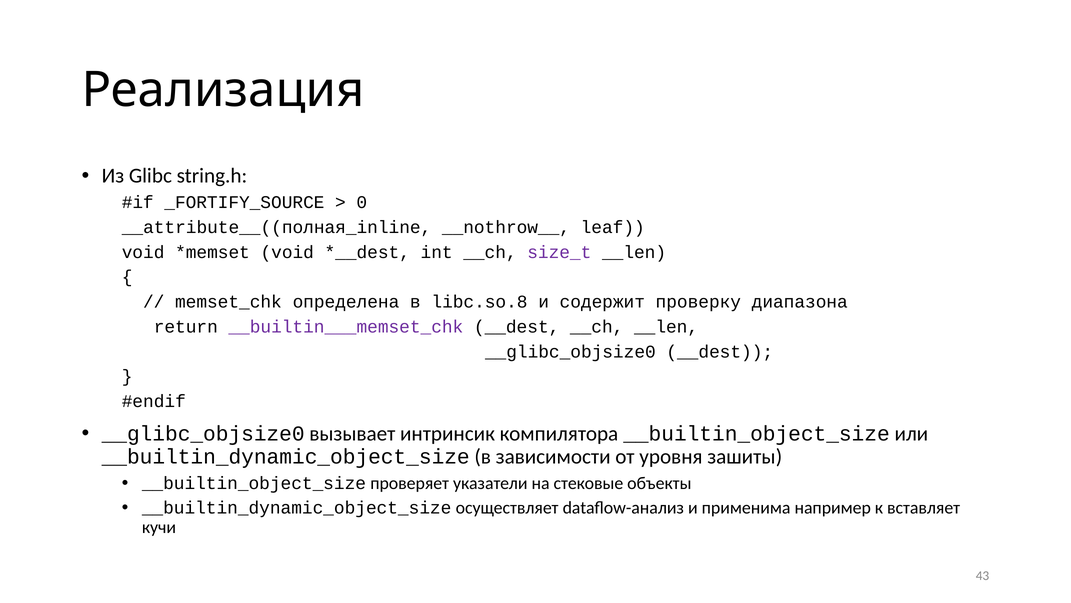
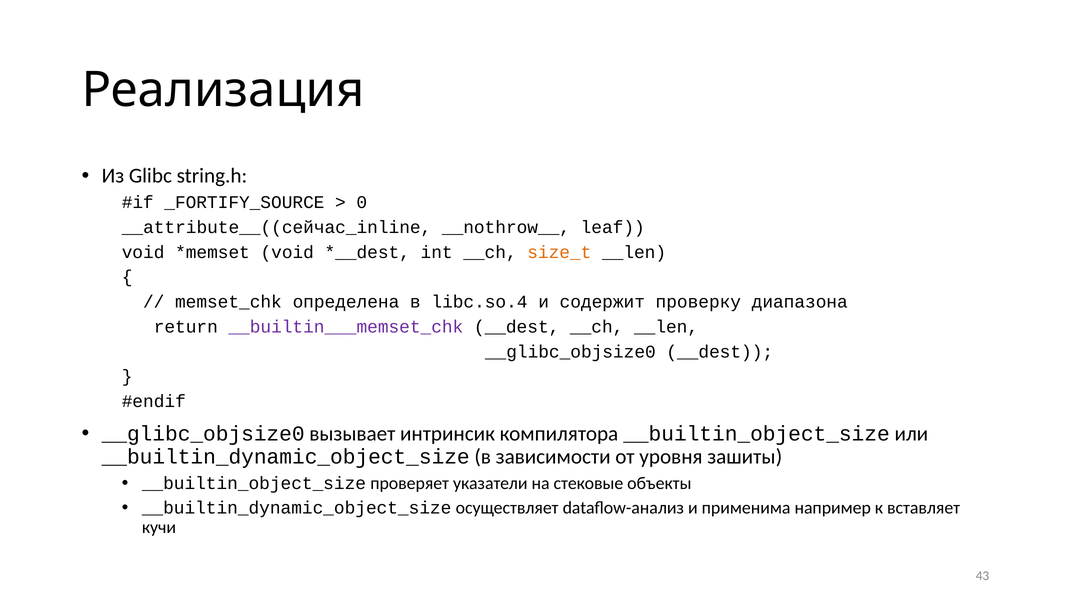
__attribute__((полная_inline: __attribute__((полная_inline -> __attribute__((сейчас_inline (277, 227)
size_t colour: purple -> orange (559, 252)
libc.so.8: libc.so.8 -> libc.so.4 (480, 302)
